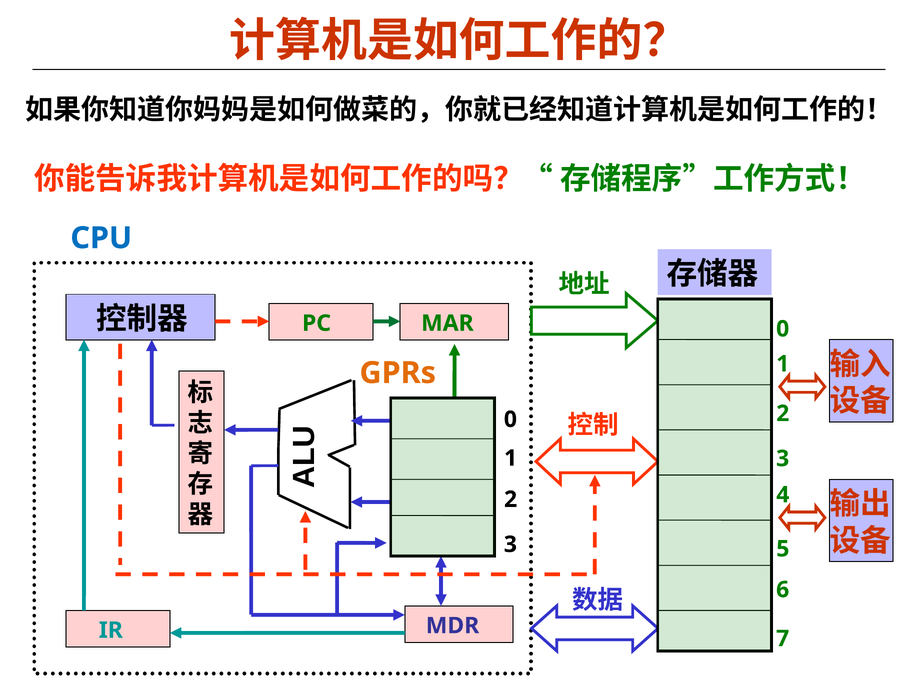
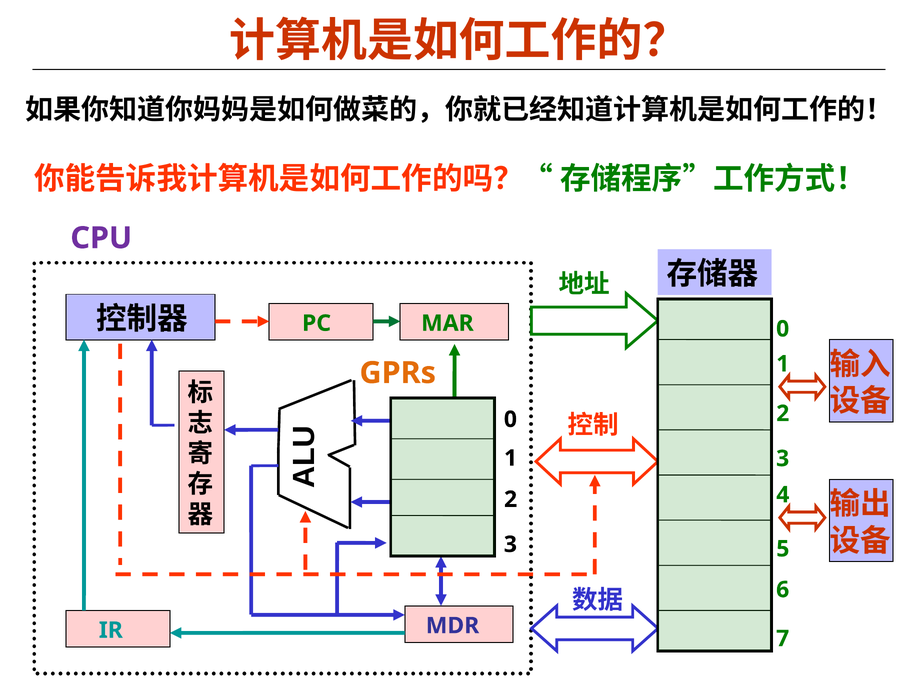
CPU colour: blue -> purple (101, 238)
